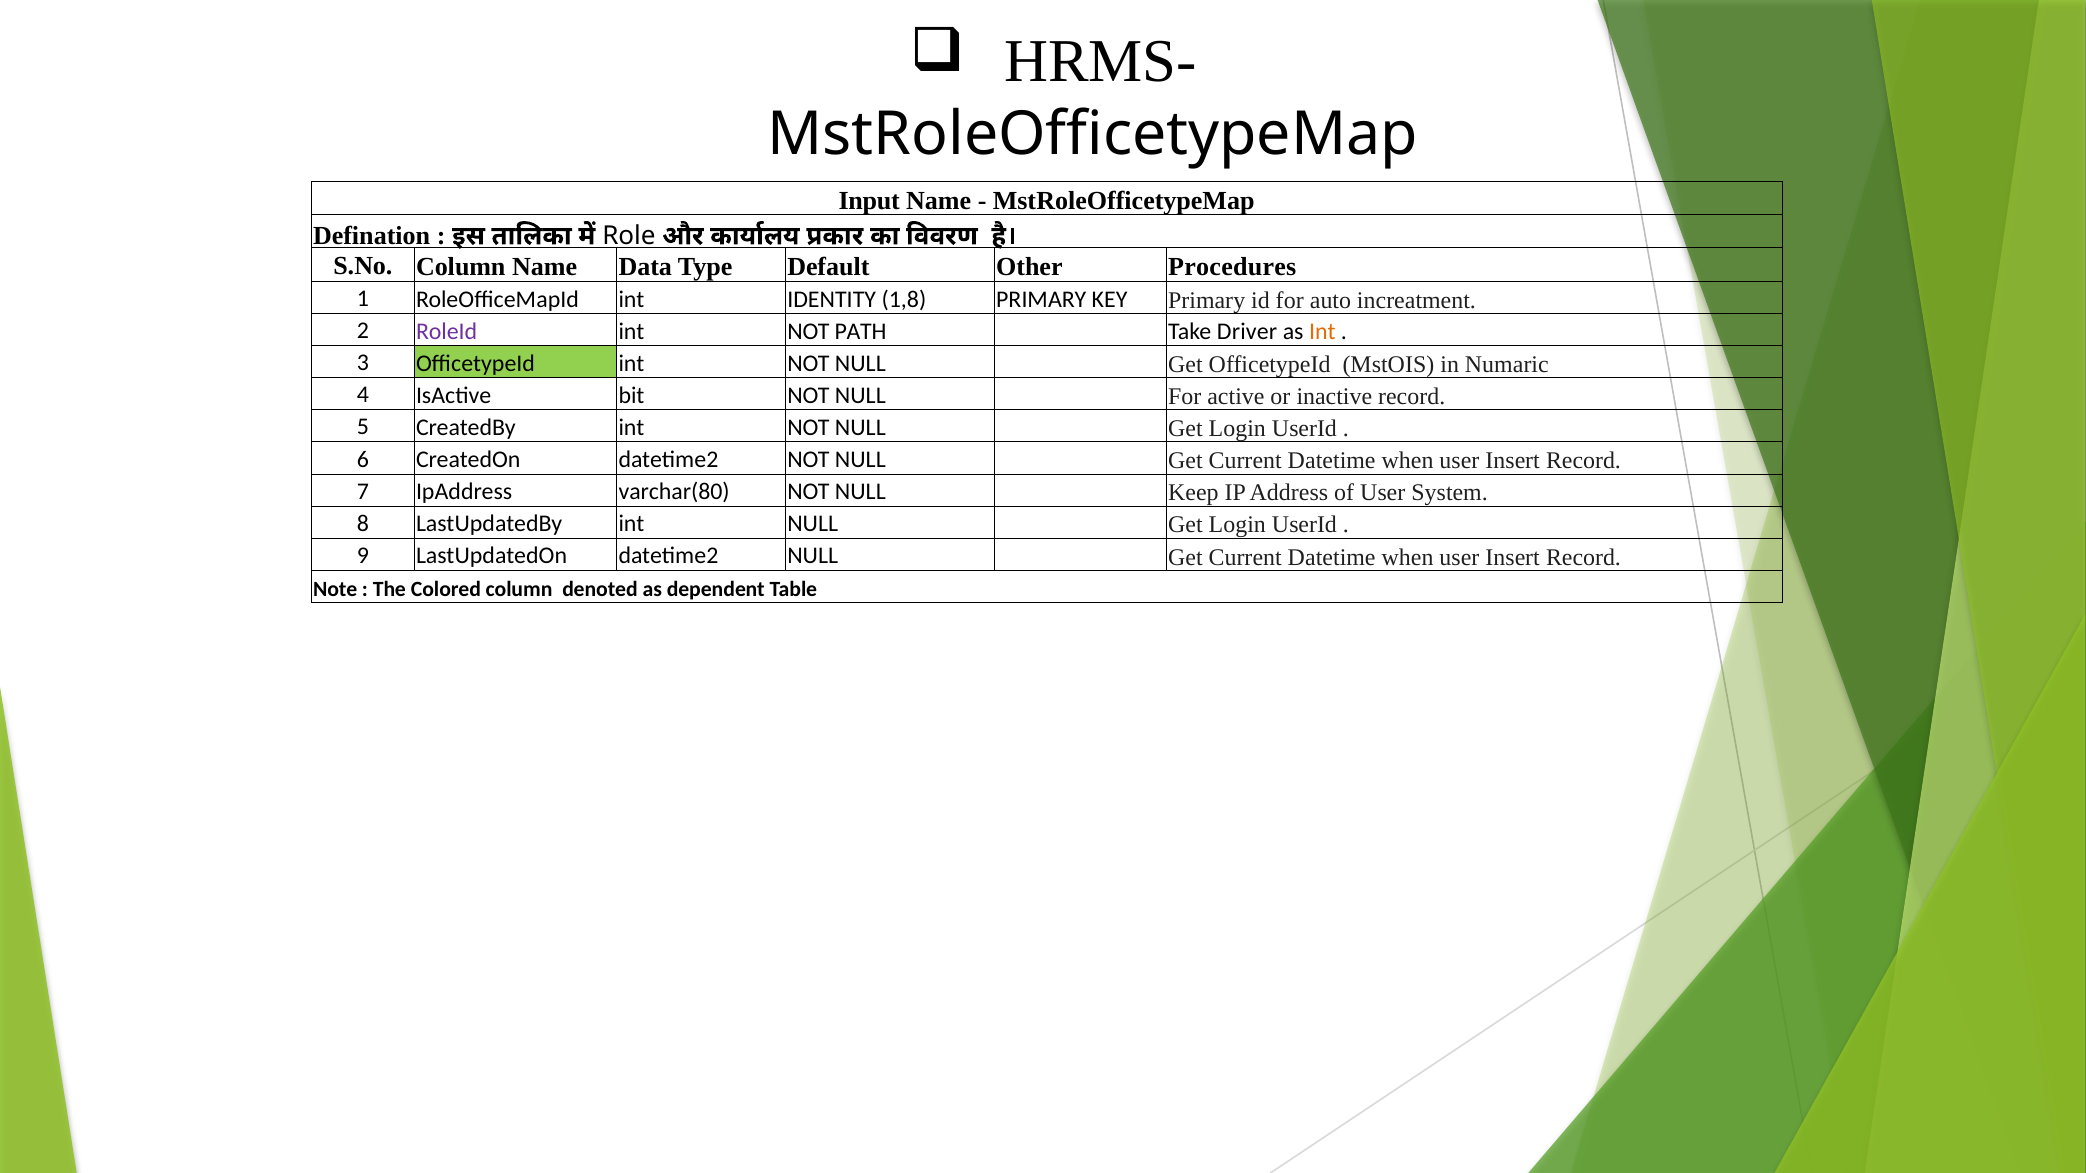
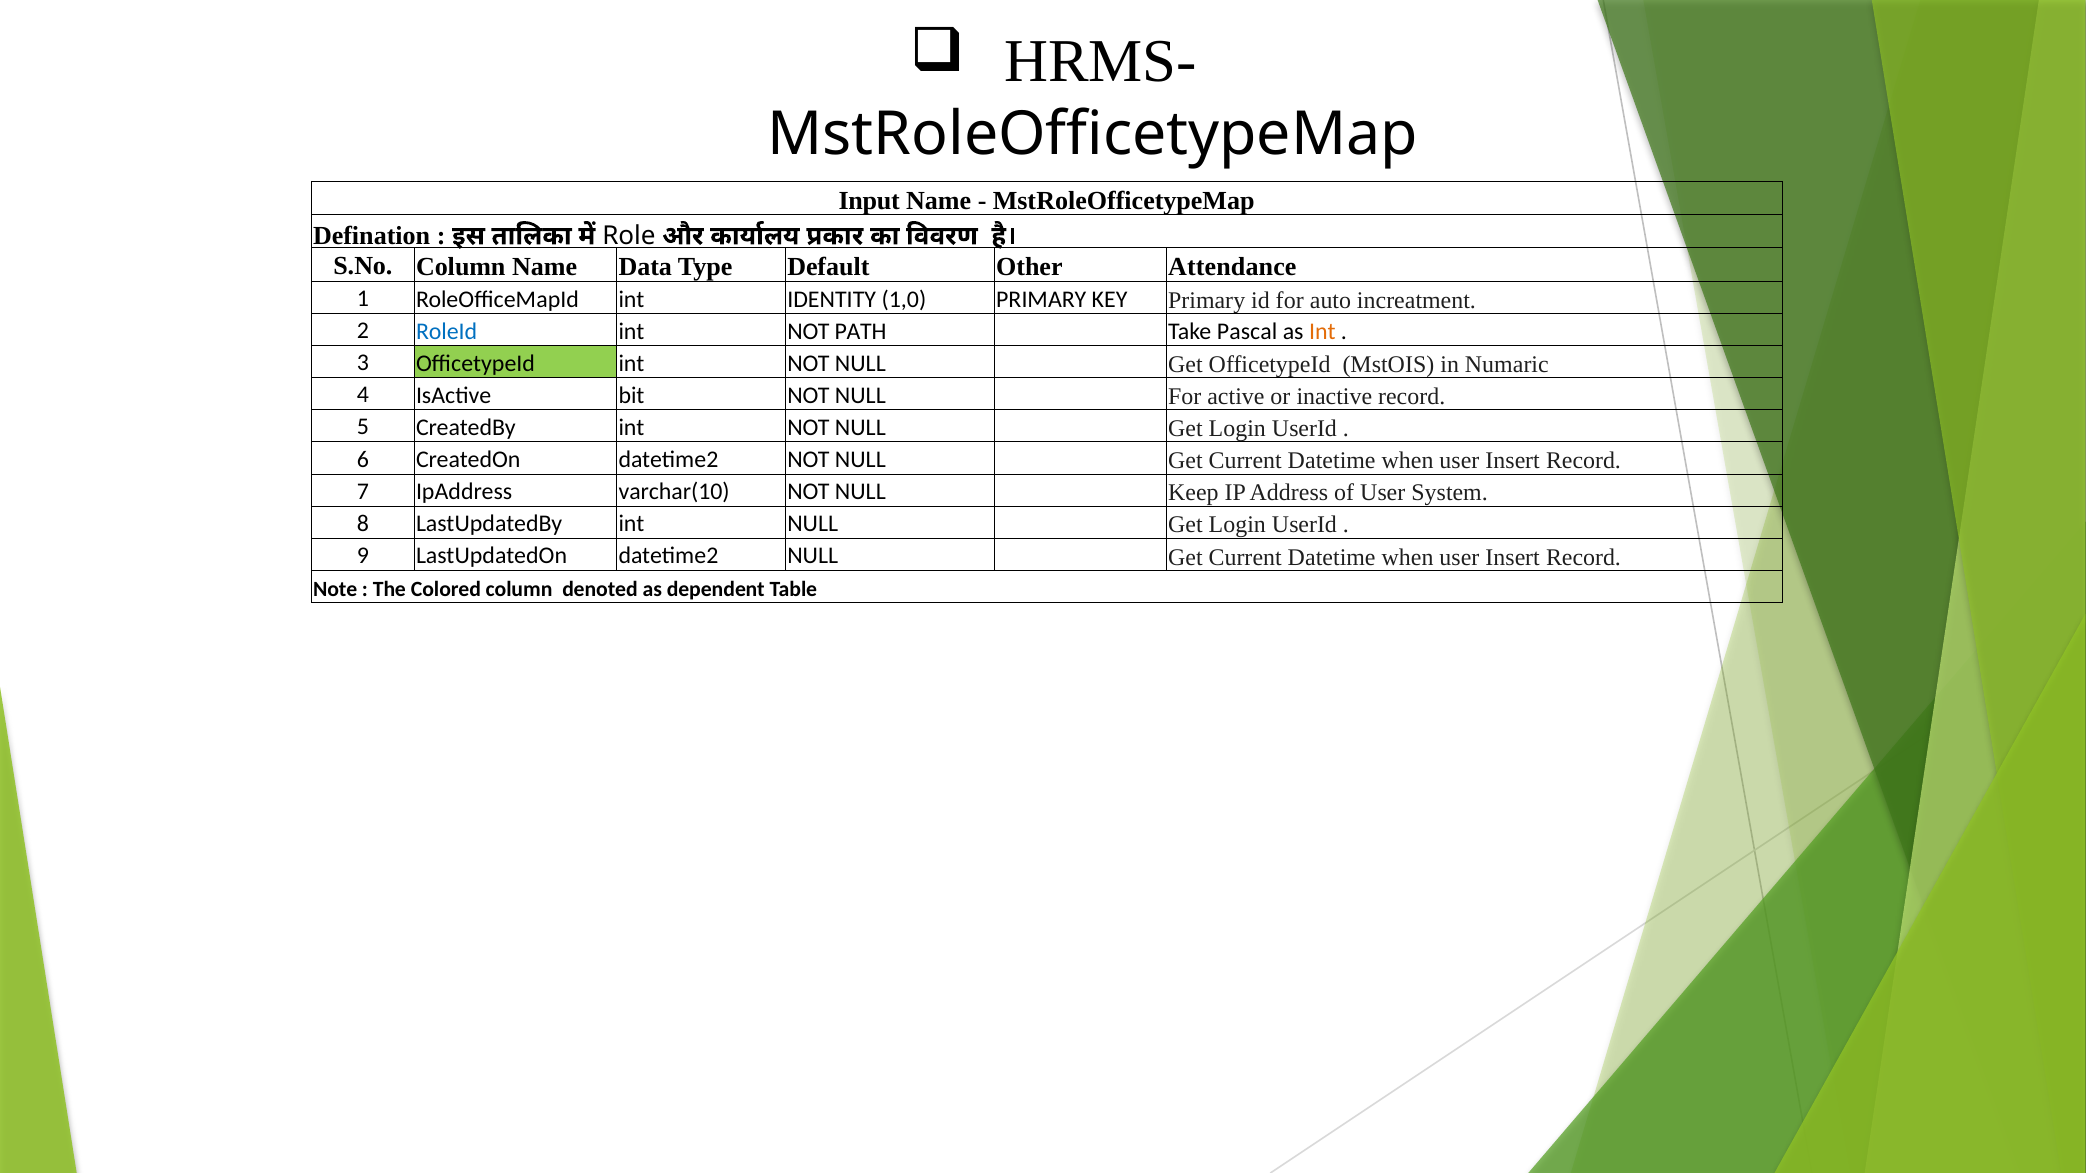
Procedures: Procedures -> Attendance (1232, 267)
1,8: 1,8 -> 1,0 (904, 299)
RoleId colour: purple -> blue (447, 331)
Driver: Driver -> Pascal (1247, 331)
varchar(80: varchar(80 -> varchar(10 (674, 492)
